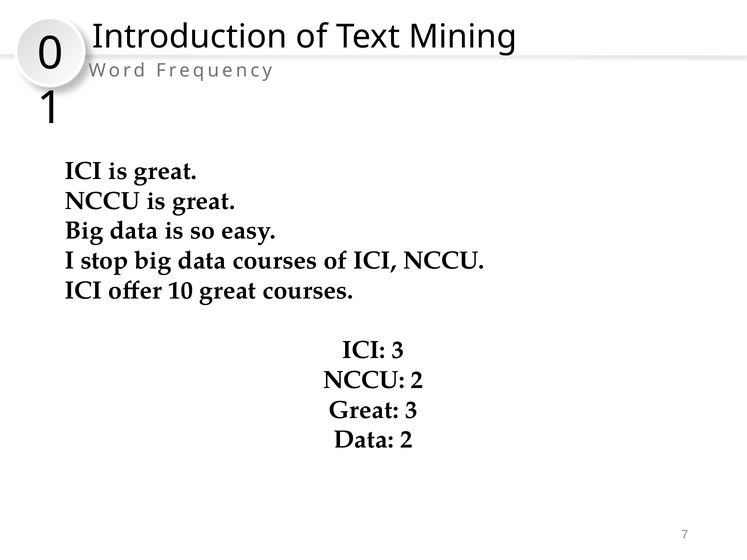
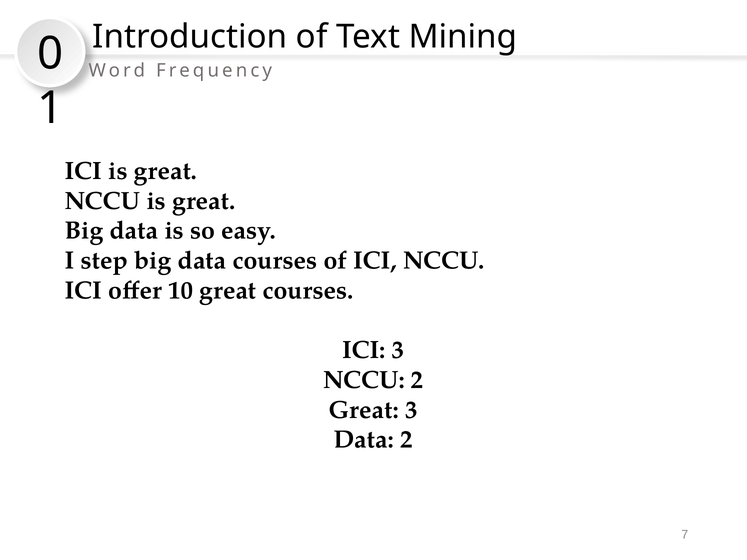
stop: stop -> step (104, 261)
